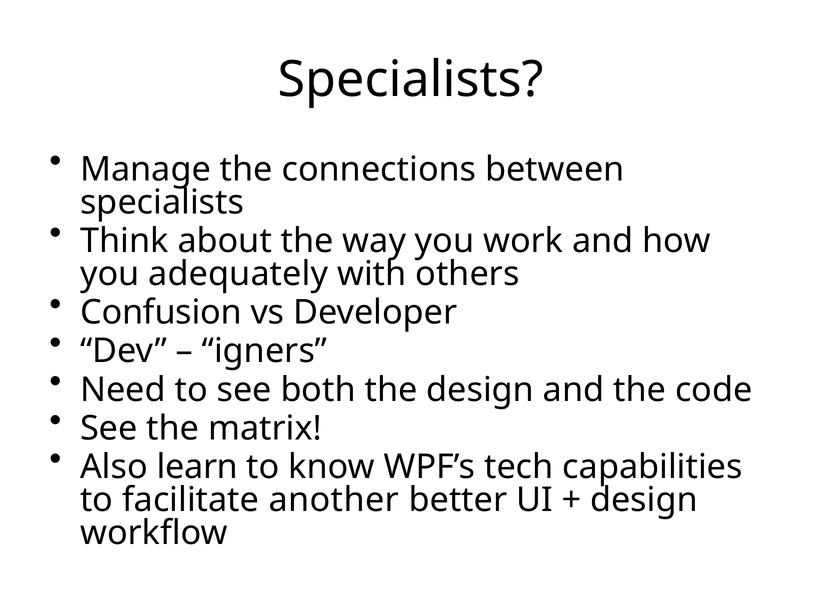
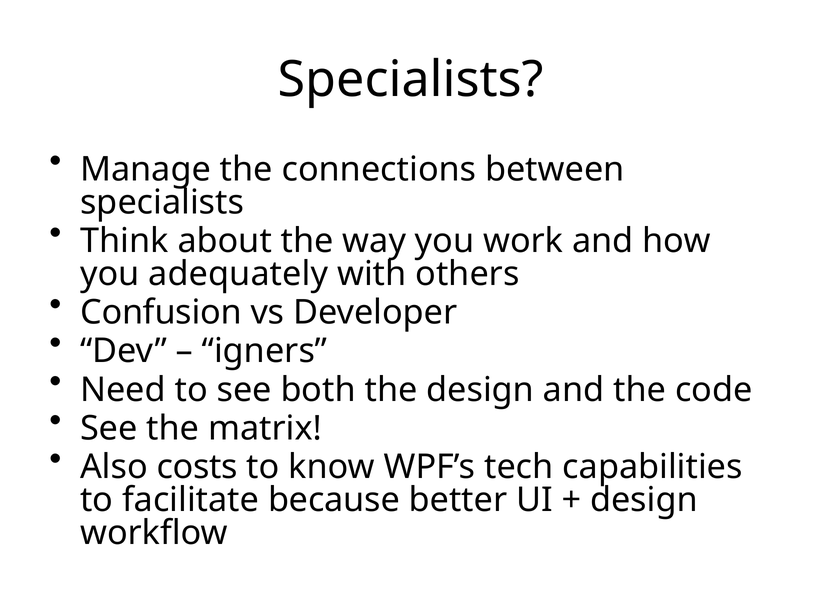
learn: learn -> costs (197, 468)
another: another -> because (334, 500)
